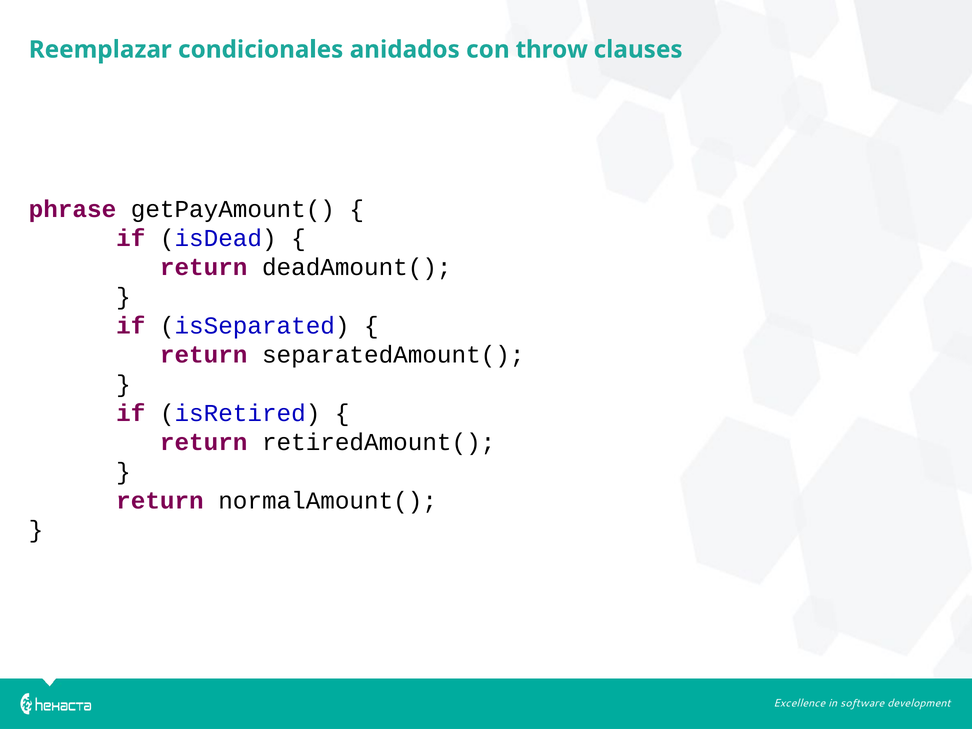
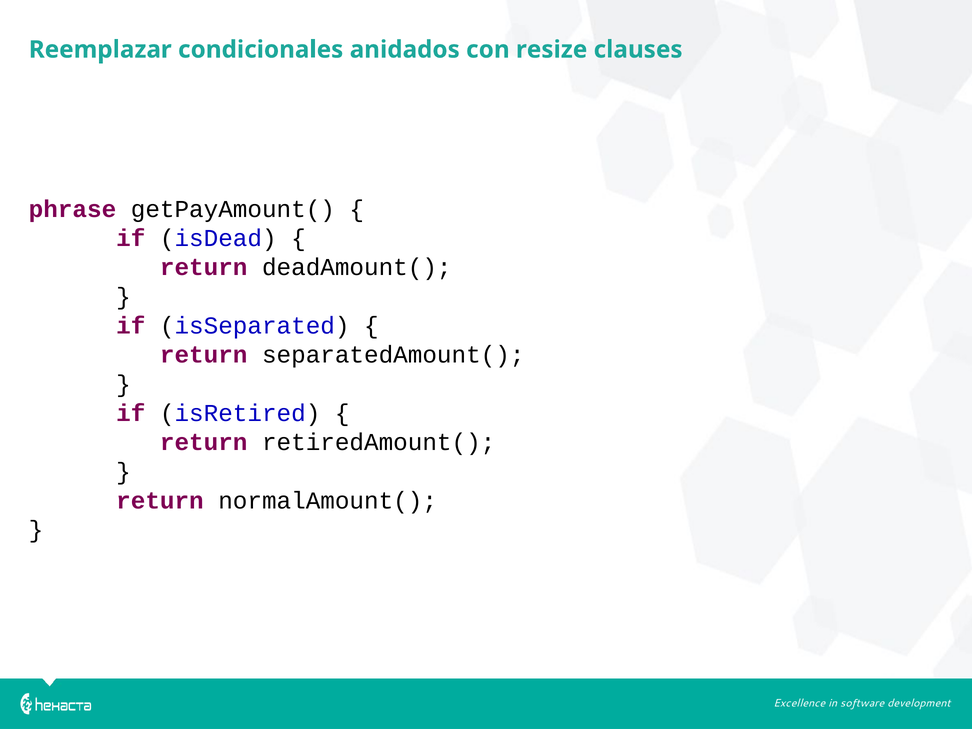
throw: throw -> resize (552, 50)
